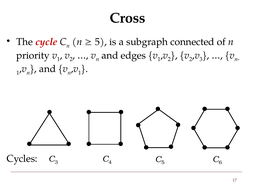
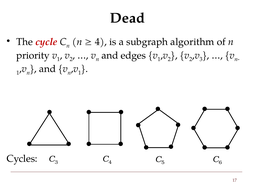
Cross: Cross -> Dead (127, 18)
5: 5 -> 4 (101, 42)
connected: connected -> algorithm (192, 42)
